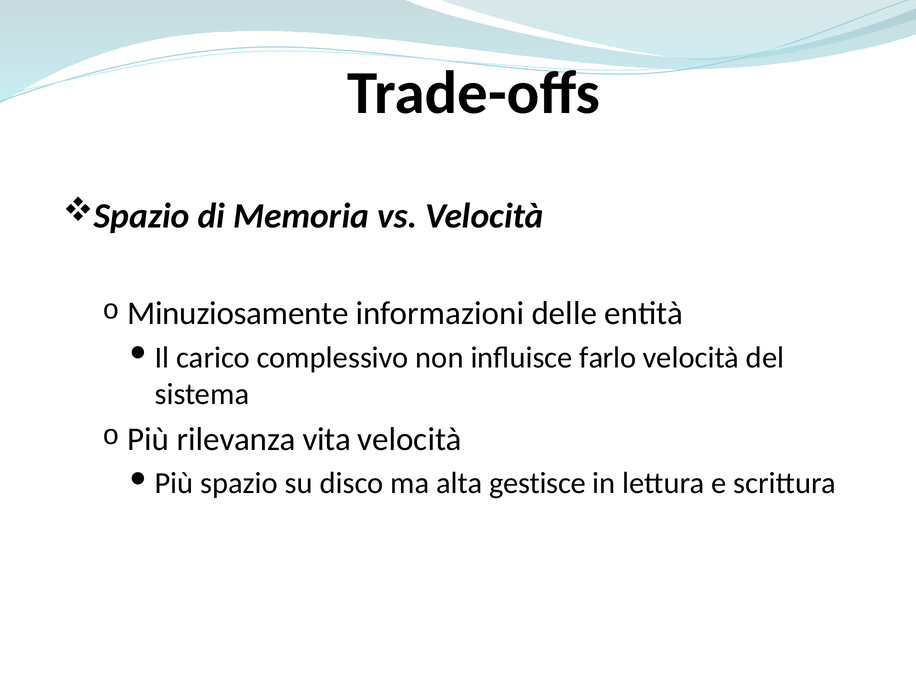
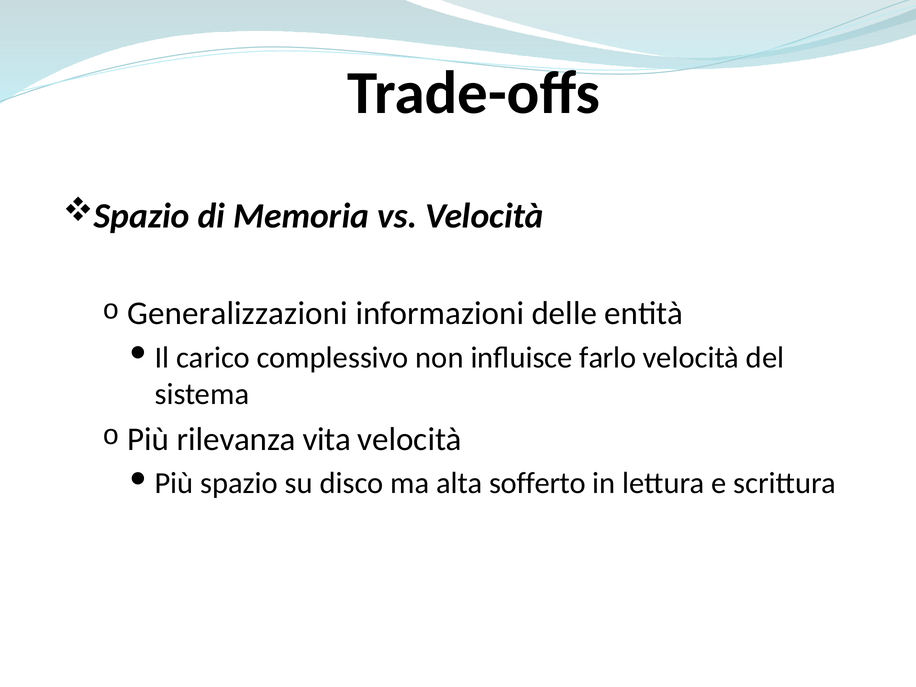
Minuziosamente: Minuziosamente -> Generalizzazioni (238, 313)
gestisce: gestisce -> sofferto (538, 483)
